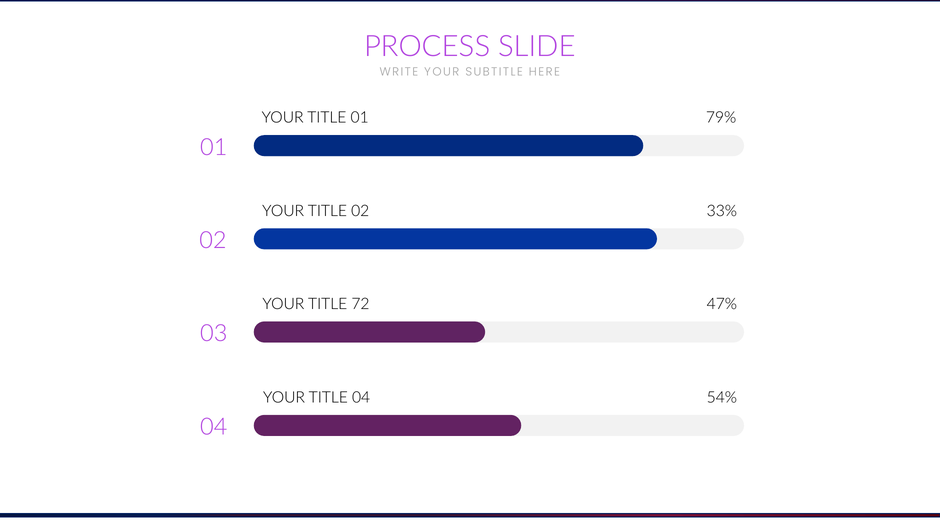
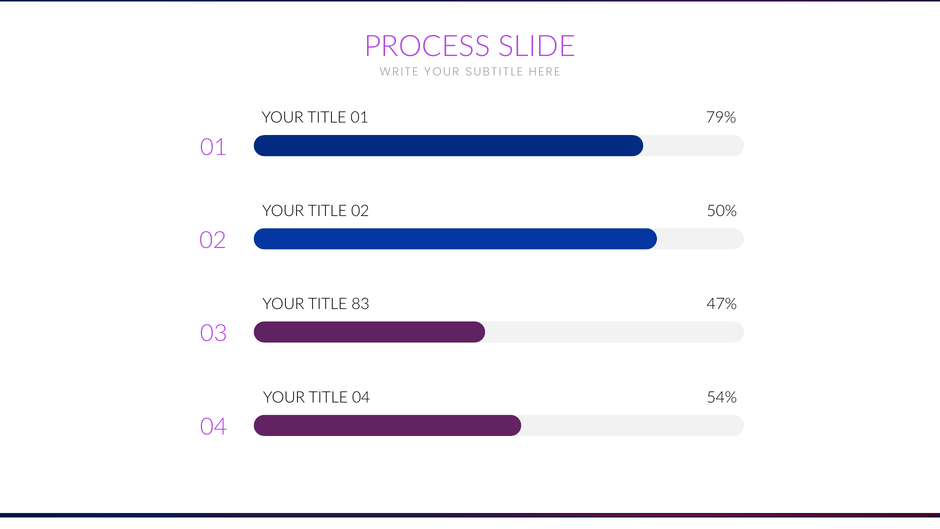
33%: 33% -> 50% (722, 211)
72: 72 -> 83 (360, 304)
